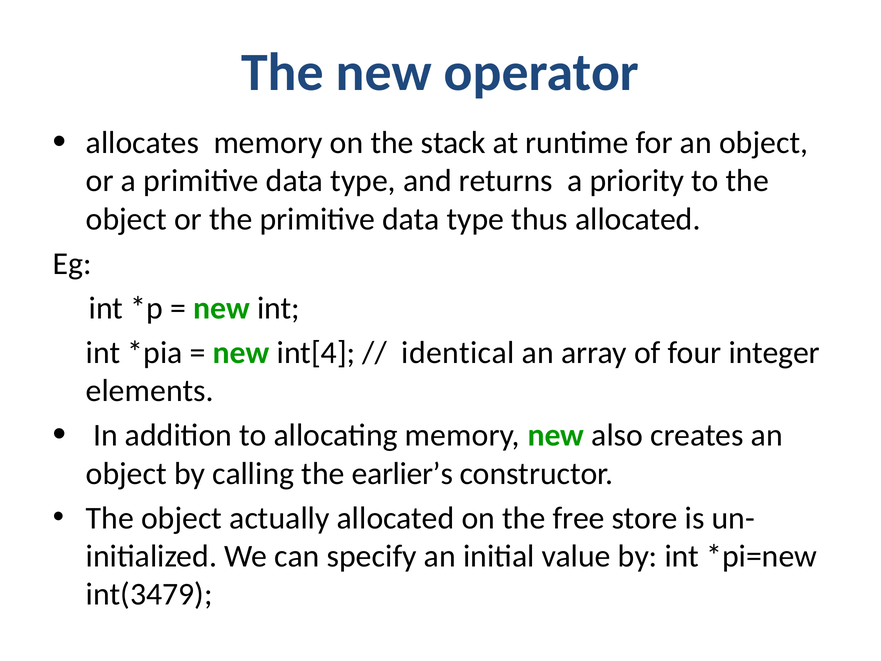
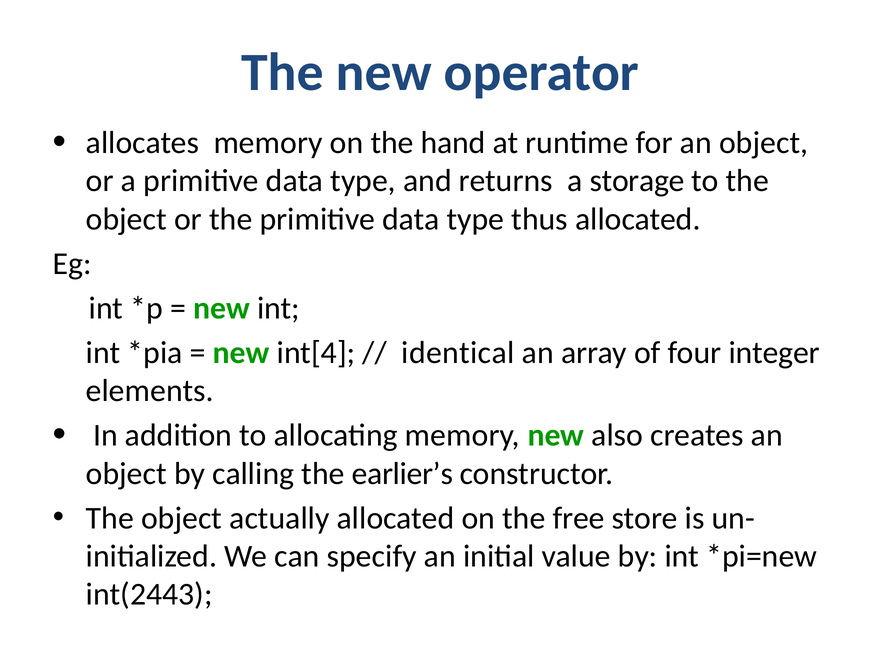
stack: stack -> hand (453, 143)
priority: priority -> storage (637, 181)
int(3479: int(3479 -> int(2443 (149, 594)
